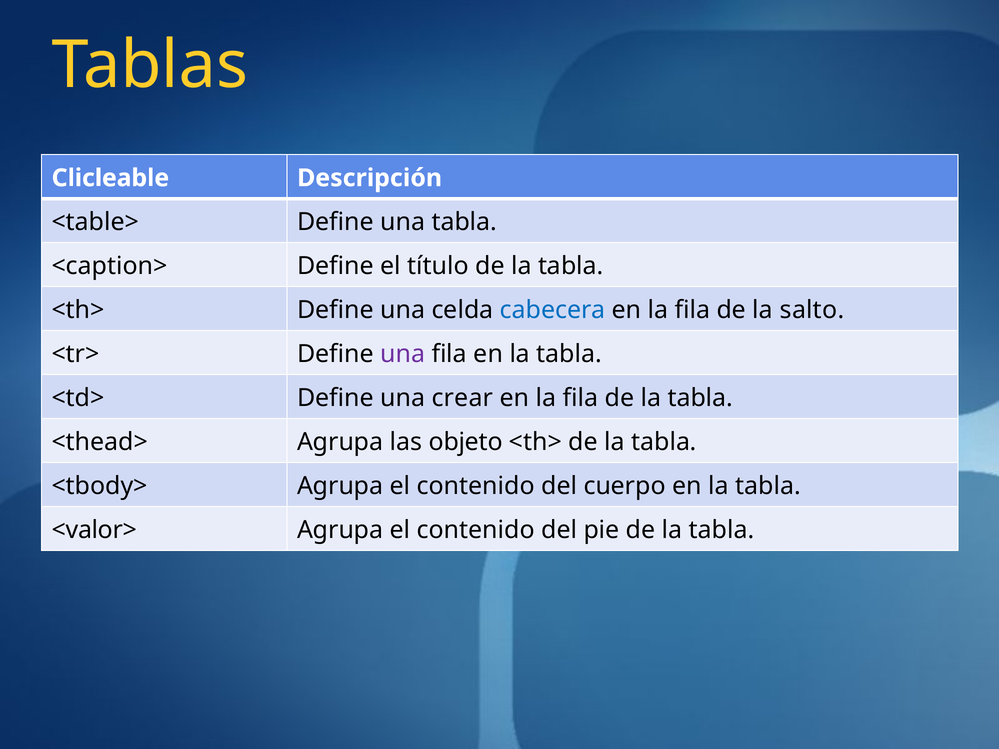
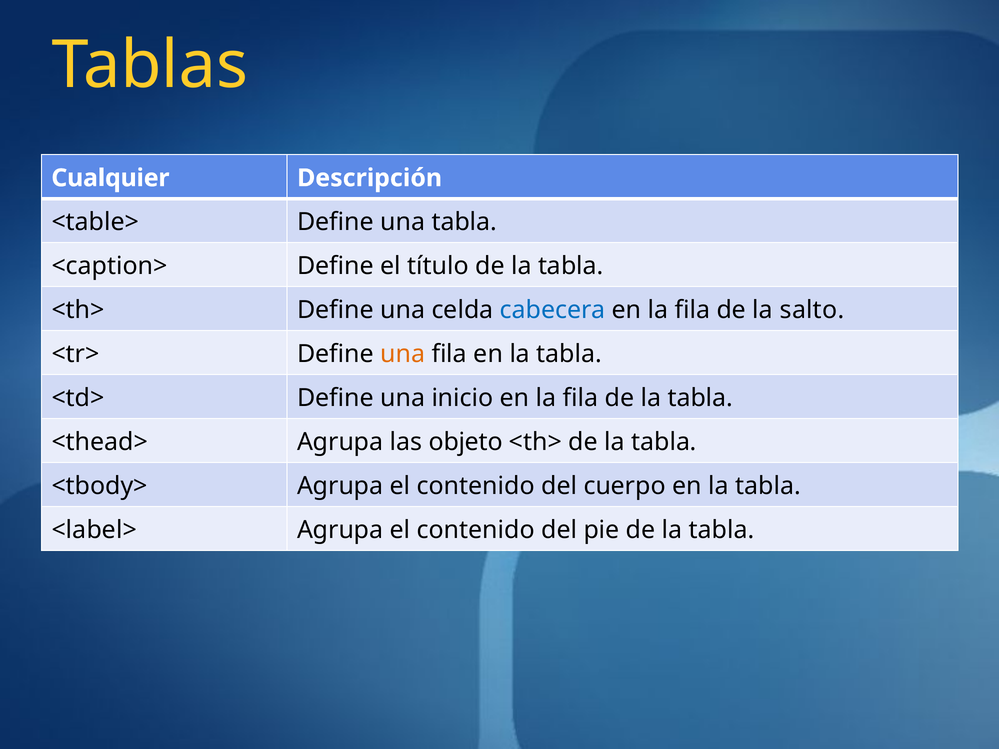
Clicleable: Clicleable -> Cualquier (110, 178)
una colour: purple -> orange (403, 354)
crear: crear -> inicio (462, 398)
<valor>: <valor> -> <label> (94, 530)
